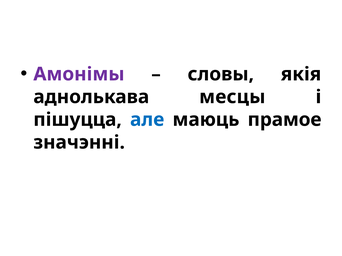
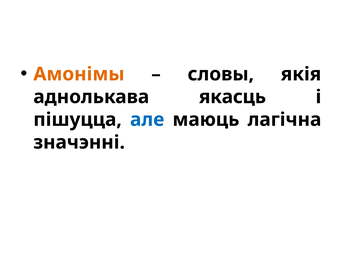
Амонімы colour: purple -> orange (79, 74)
месцы: месцы -> якасць (232, 97)
прамое: прамое -> лагічна (284, 120)
